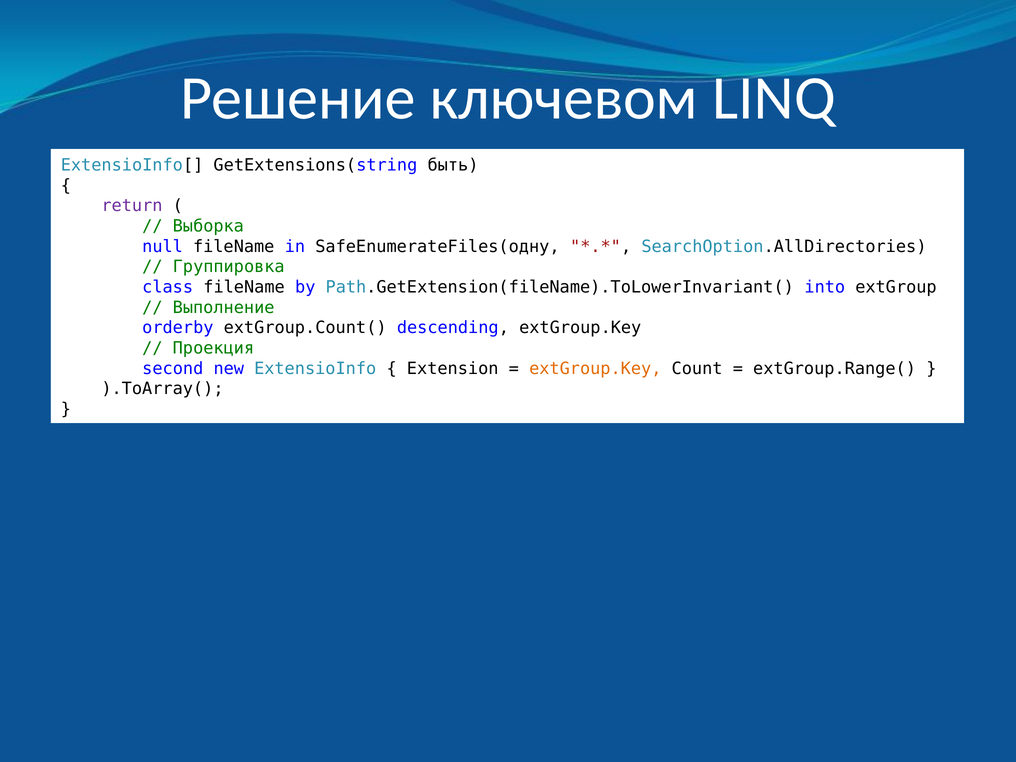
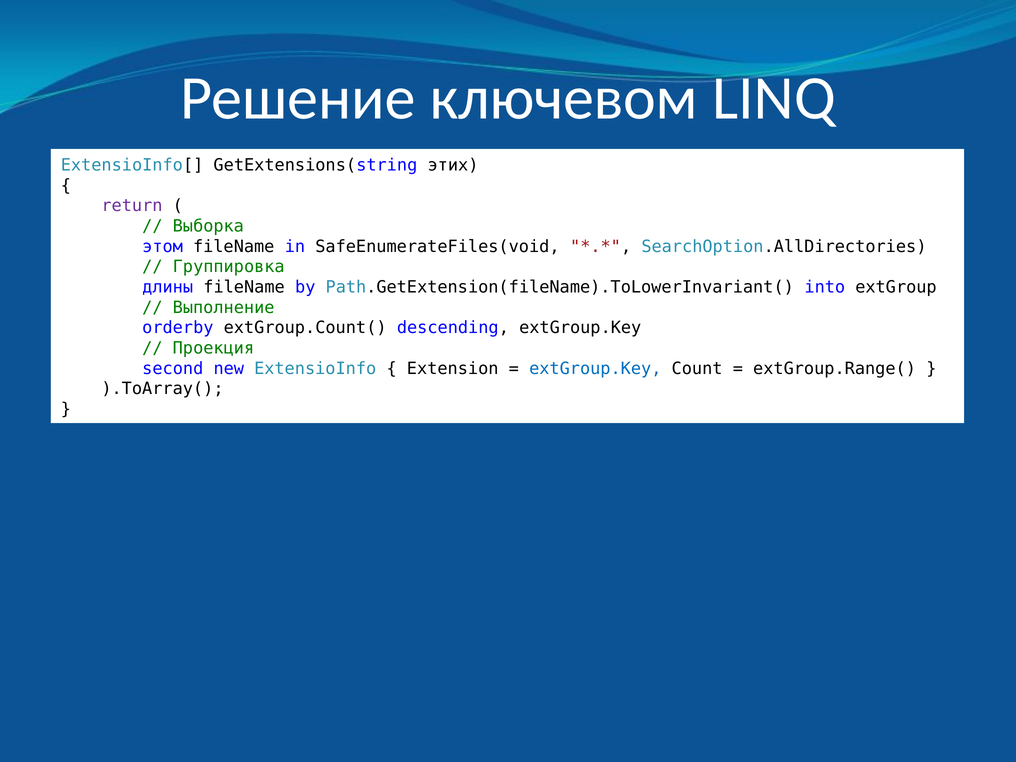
быть: быть -> этих (453, 165)
null: null -> этом (163, 247)
SafeEnumerateFiles(одну: SafeEnumerateFiles(одну -> SafeEnumerateFiles(void (437, 247)
class: class -> длины (168, 287)
extGroup.Key colour: orange -> blue (595, 368)
